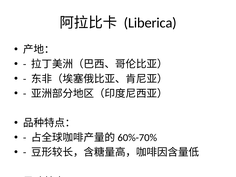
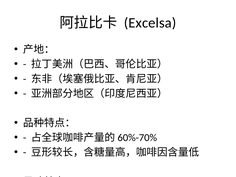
Liberica: Liberica -> Excelsa (150, 23)
